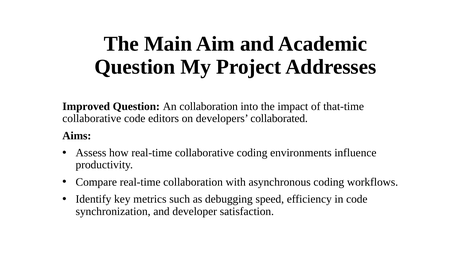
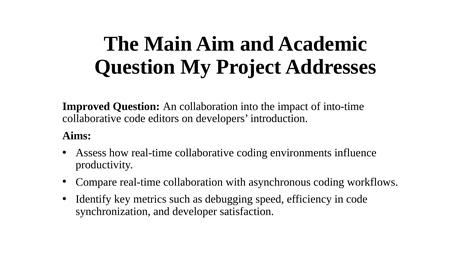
that-time: that-time -> into-time (344, 106)
collaborated: collaborated -> introduction (279, 119)
